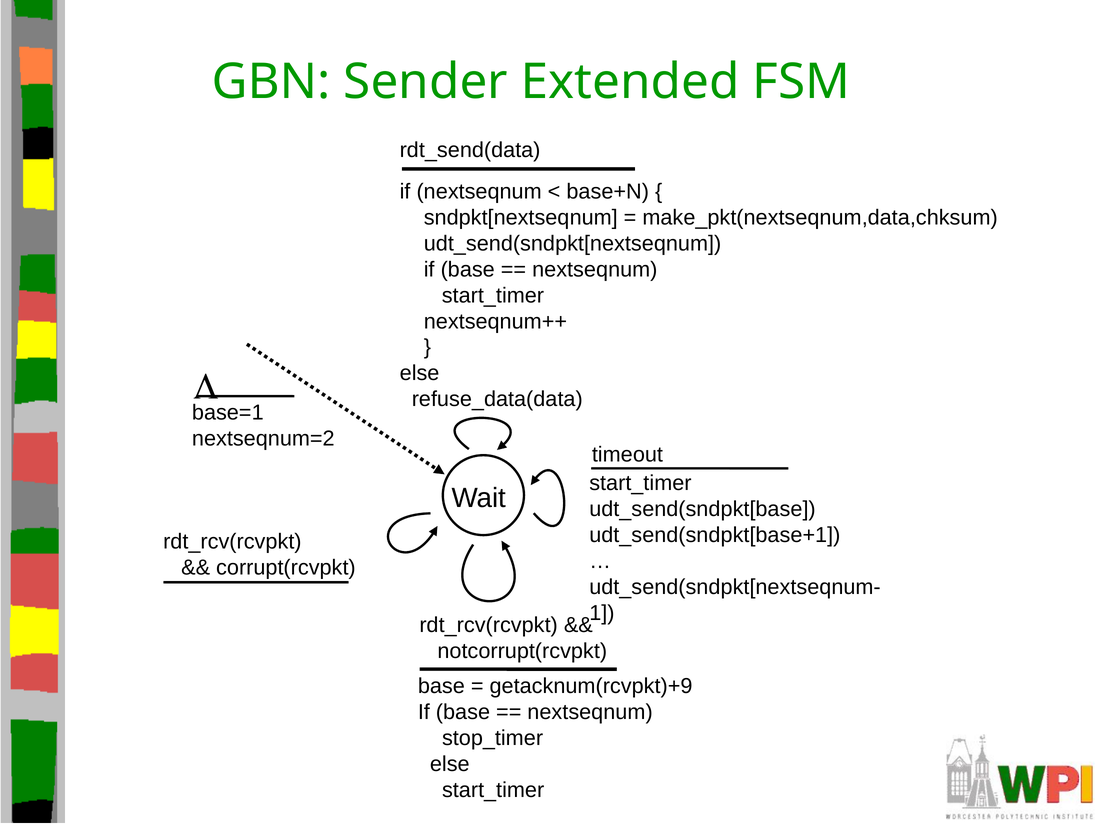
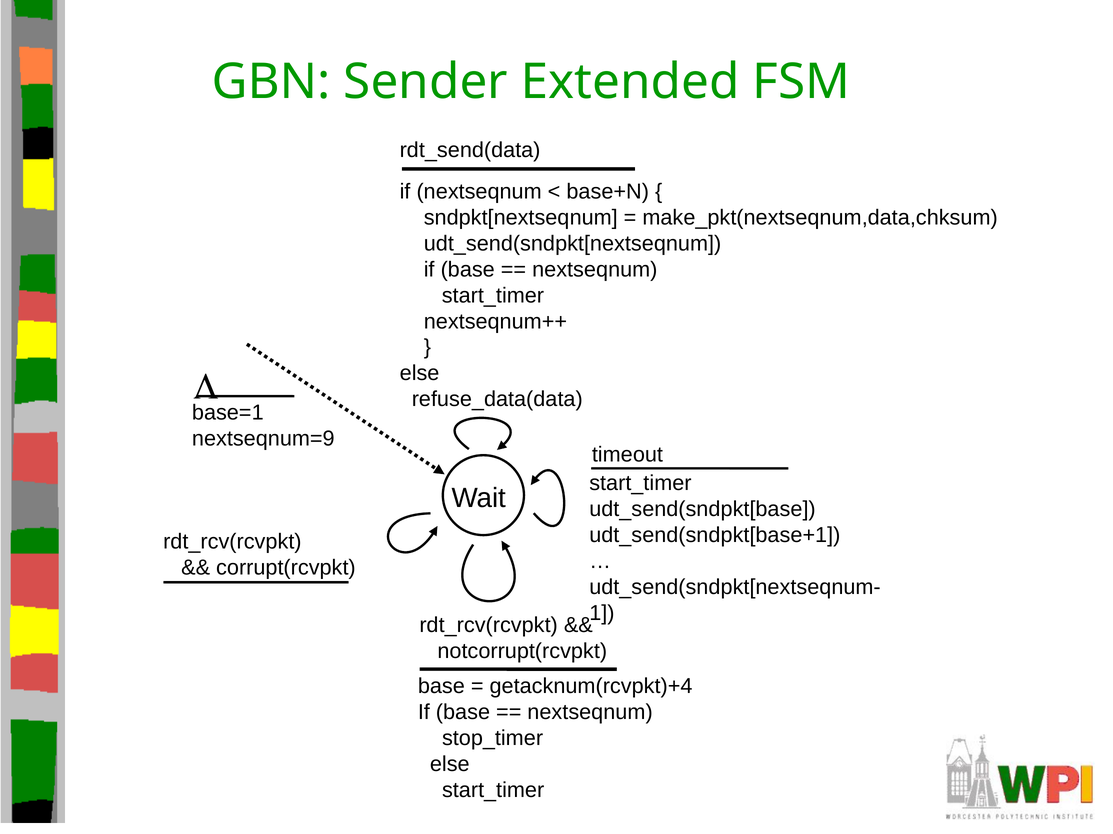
nextseqnum=2: nextseqnum=2 -> nextseqnum=9 (263, 439)
getacknum(rcvpkt)+9: getacknum(rcvpkt)+9 -> getacknum(rcvpkt)+4 (591, 687)
